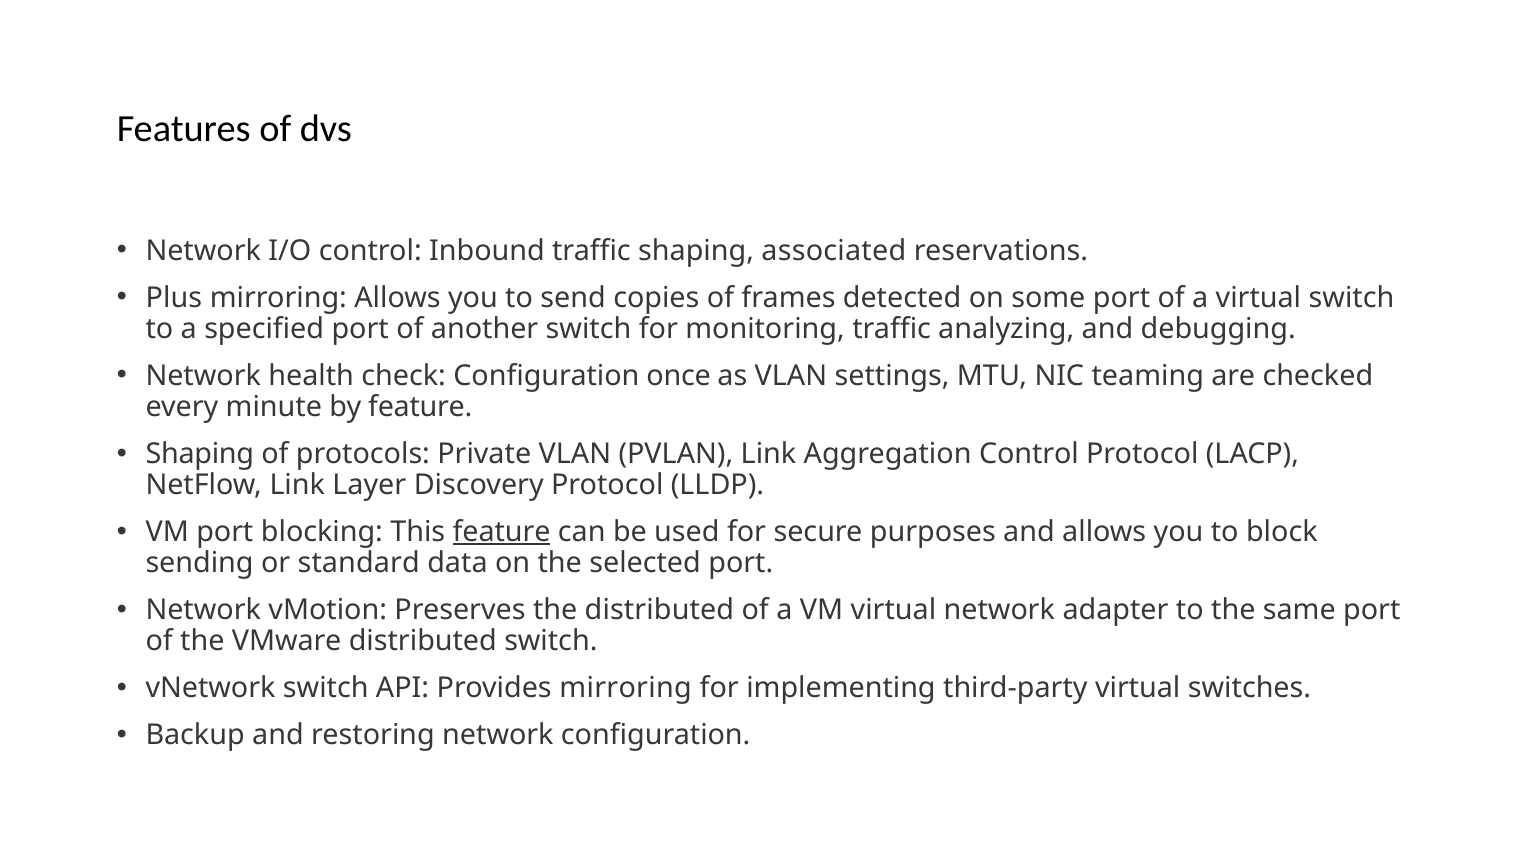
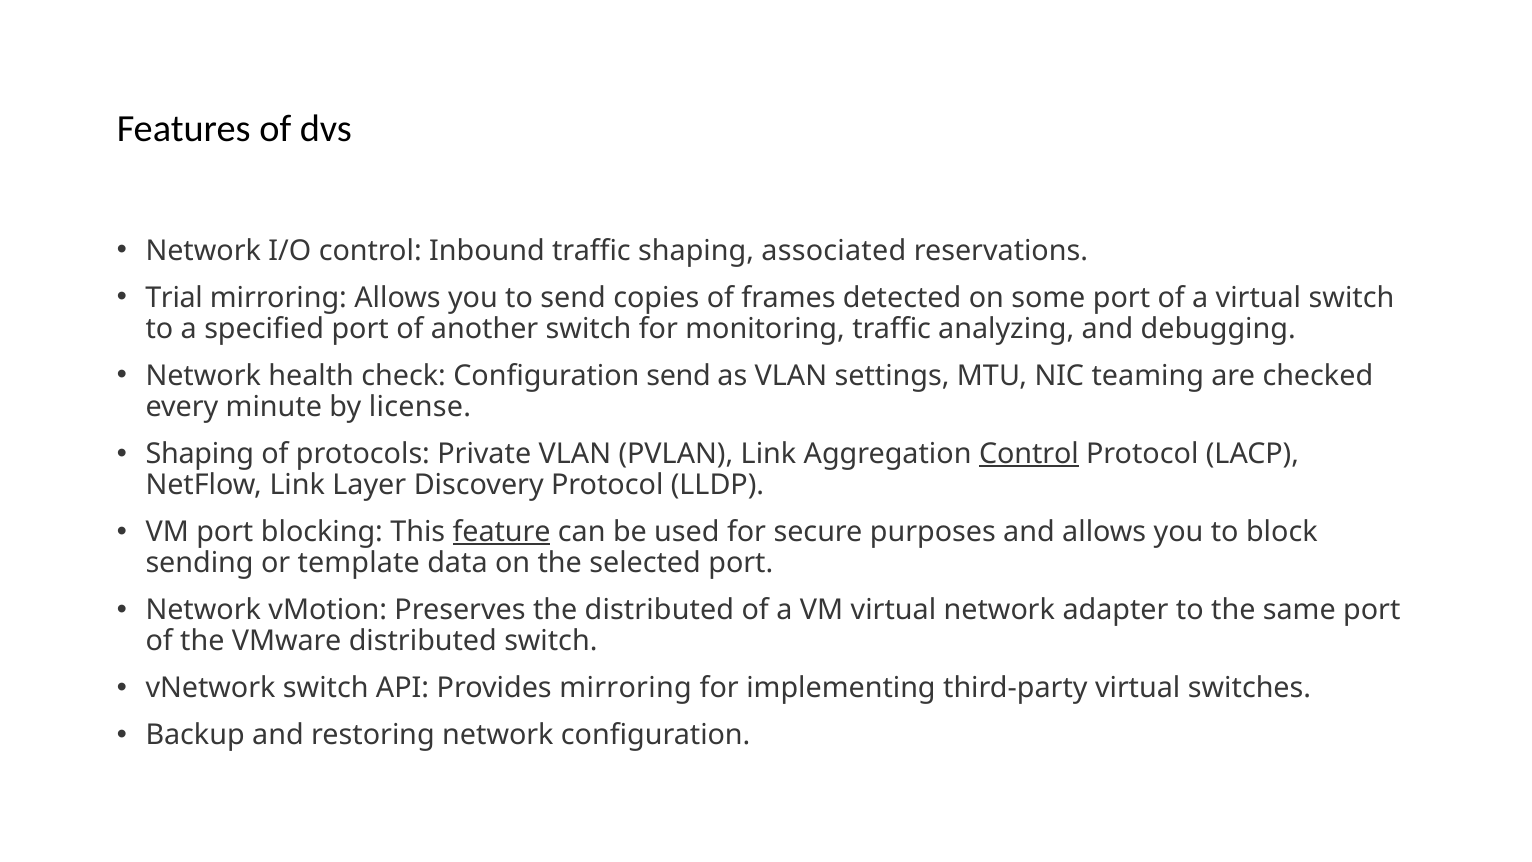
Plus: Plus -> Trial (174, 297)
Configuration once: once -> send (679, 376)
by feature: feature -> license (420, 407)
Control underline: none -> present (1029, 454)
standard: standard -> template (359, 563)
